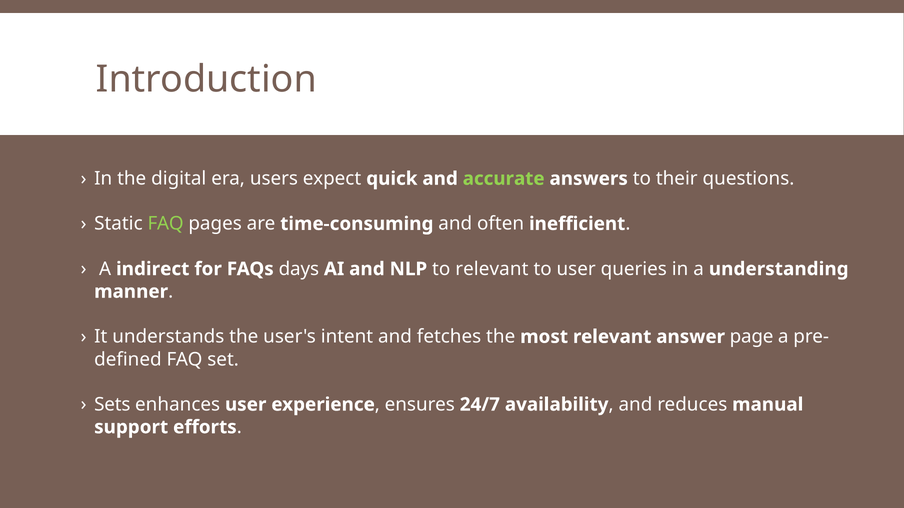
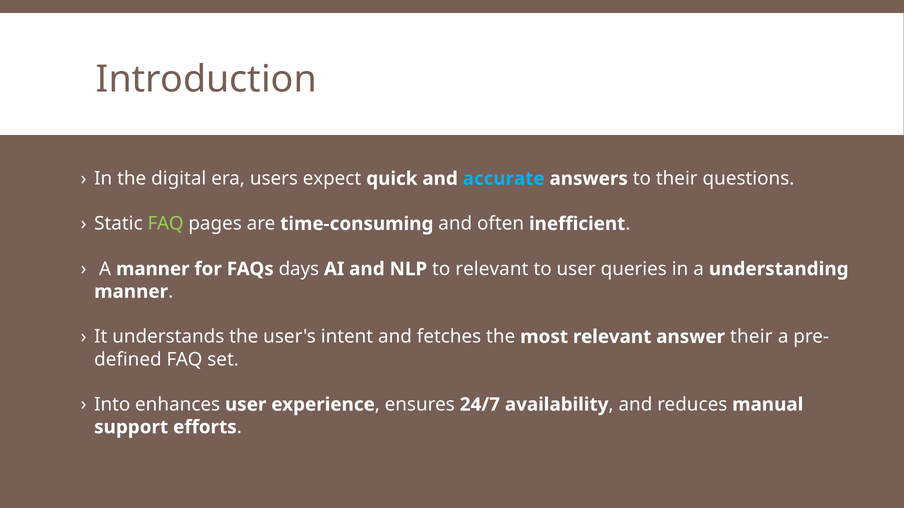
accurate colour: light green -> light blue (504, 179)
A indirect: indirect -> manner (153, 269)
answer page: page -> their (751, 337)
Sets: Sets -> Into (112, 405)
